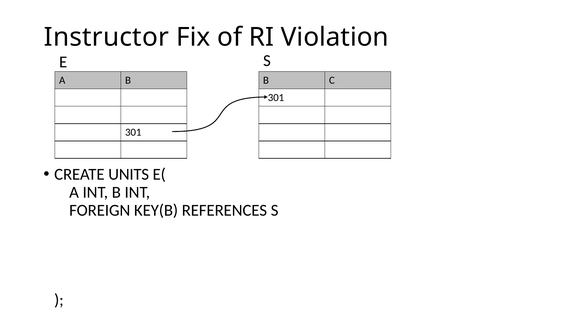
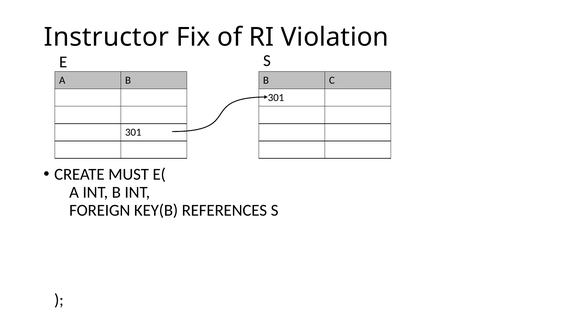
UNITS: UNITS -> MUST (129, 174)
